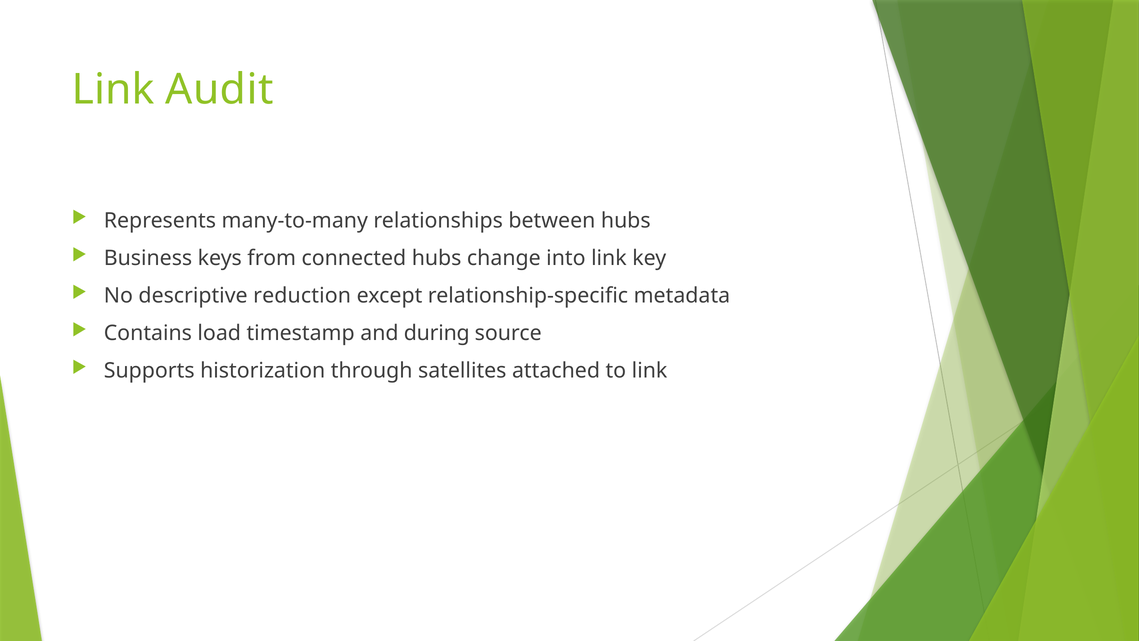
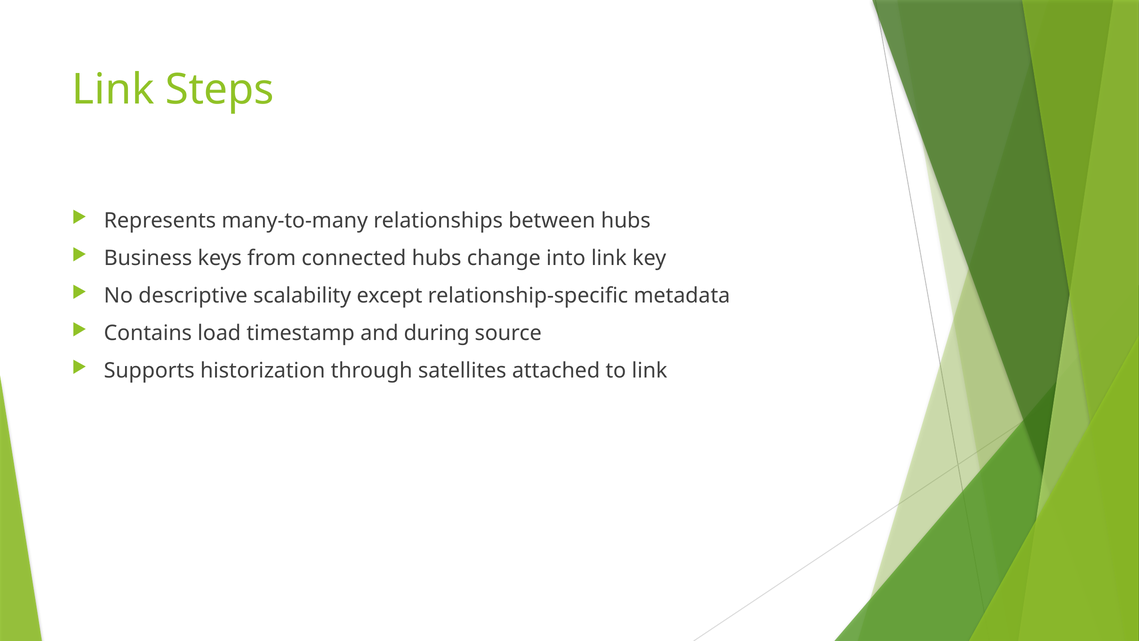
Audit: Audit -> Steps (220, 90)
reduction: reduction -> scalability (302, 295)
